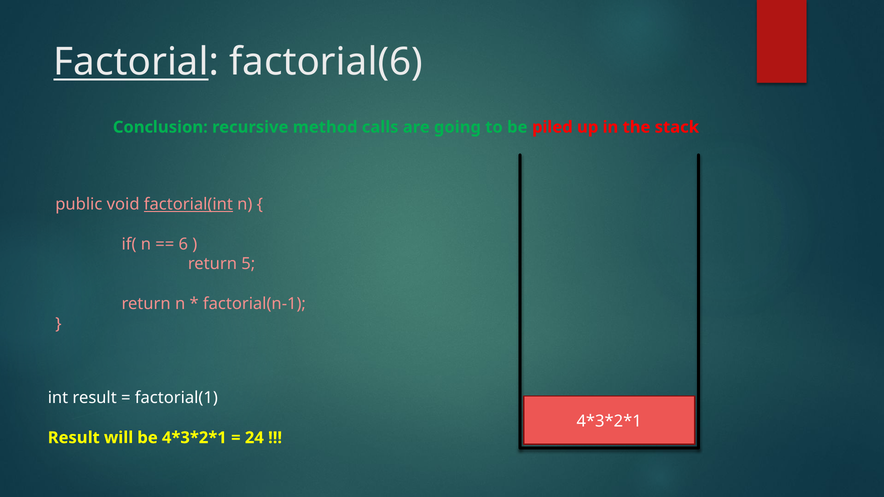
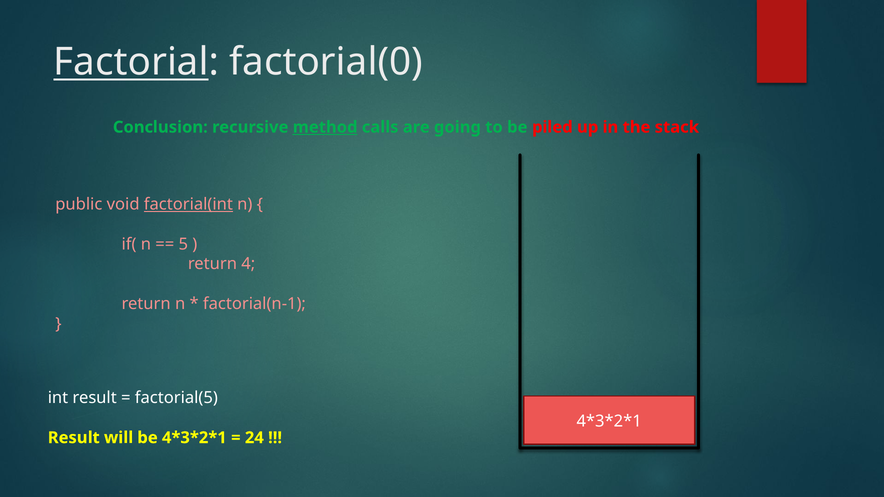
factorial(6: factorial(6 -> factorial(0 (326, 62)
method underline: none -> present (325, 127)
6: 6 -> 5 (183, 244)
5: 5 -> 4 (248, 264)
factorial(1: factorial(1 -> factorial(5 (176, 398)
